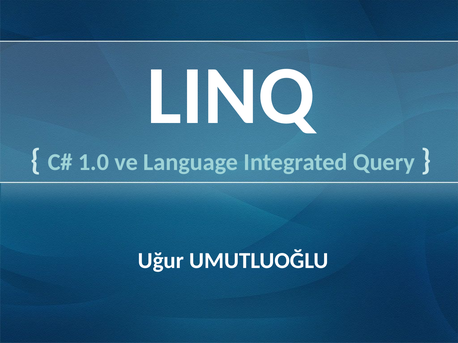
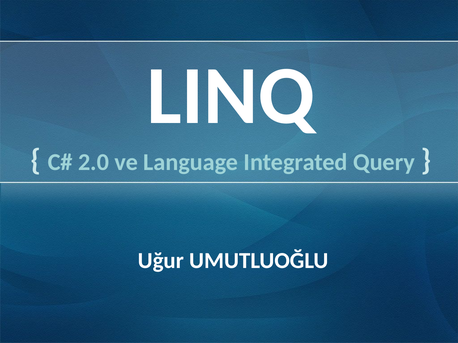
1.0: 1.0 -> 2.0 (93, 162)
